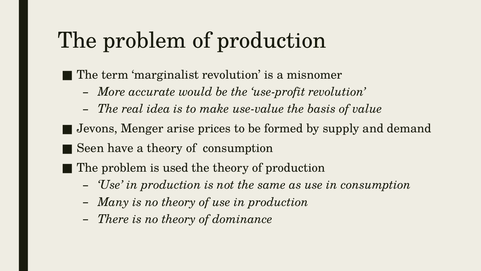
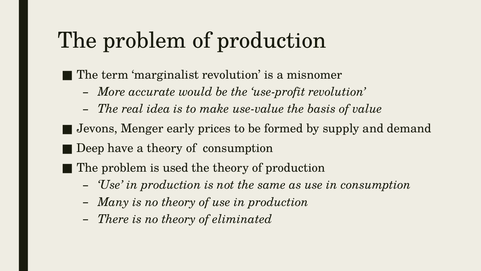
arise: arise -> early (181, 128)
Seen: Seen -> Deep (91, 148)
dominance: dominance -> eliminated (242, 219)
